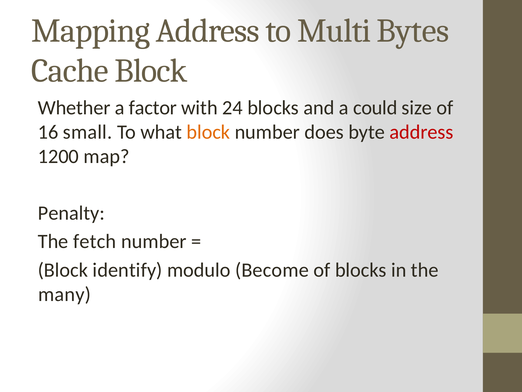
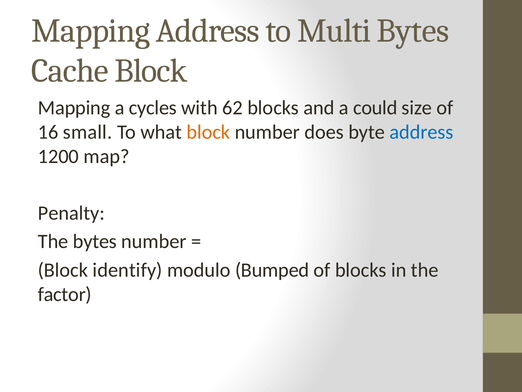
Whether: Whether -> Mapping (74, 108)
factor: factor -> cycles (153, 108)
24: 24 -> 62 (233, 108)
address colour: red -> blue (421, 132)
The fetch: fetch -> bytes (95, 241)
Become: Become -> Bumped (272, 270)
many: many -> factor (65, 294)
